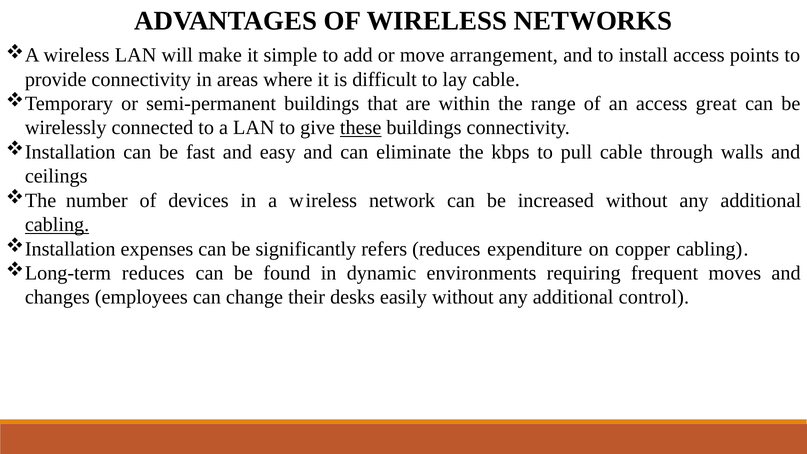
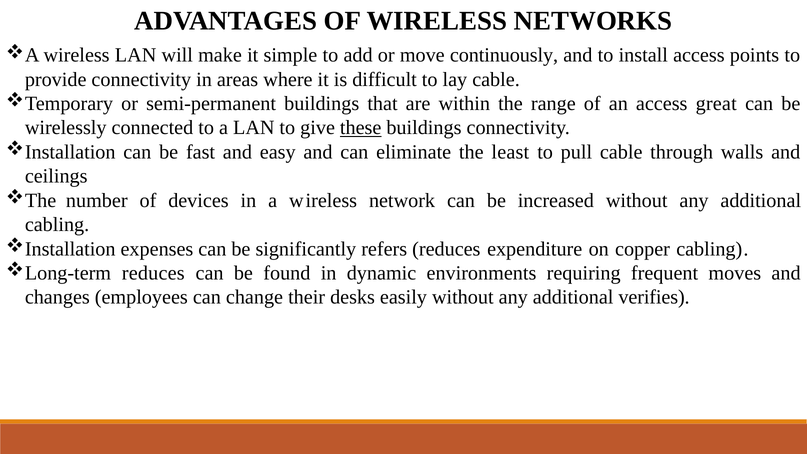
arrangement: arrangement -> continuously (504, 55)
kbps: kbps -> least (510, 152)
cabling underline: present -> none (57, 225)
control: control -> verifies (654, 297)
